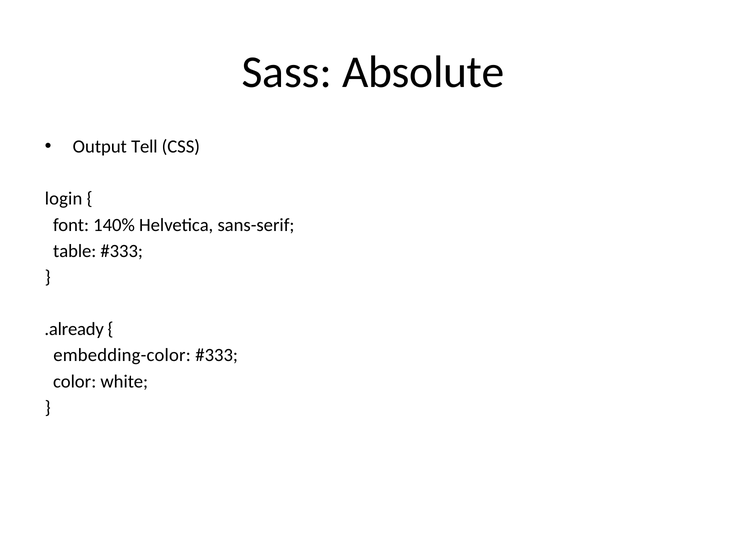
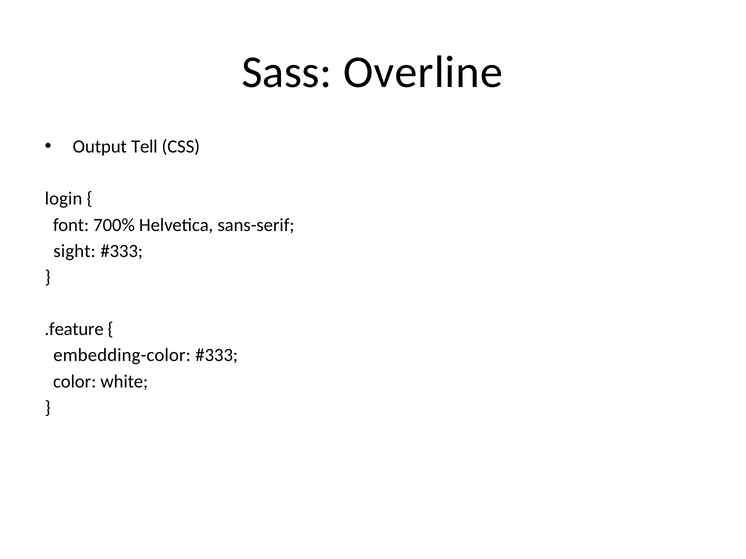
Absolute: Absolute -> Overline (423, 72)
140%: 140% -> 700% (114, 225)
table: table -> sight (75, 251)
.already: .already -> .feature (74, 330)
